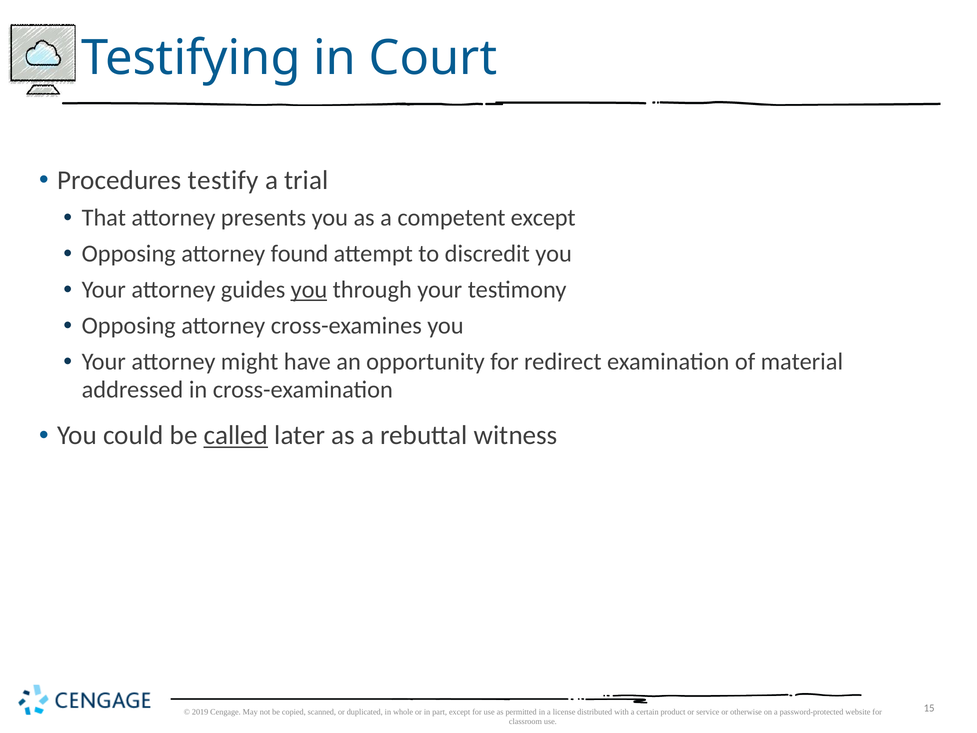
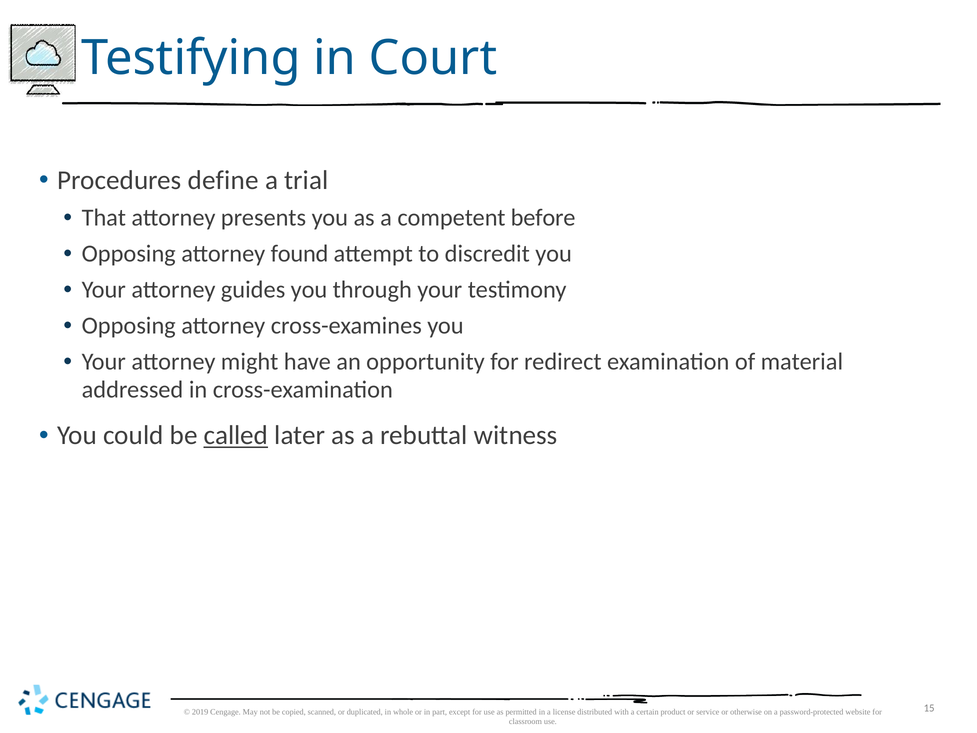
testify: testify -> define (223, 180)
competent except: except -> before (543, 218)
you underline: present -> none (309, 290)
